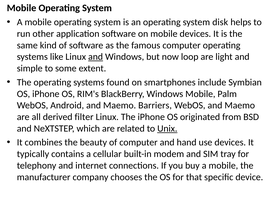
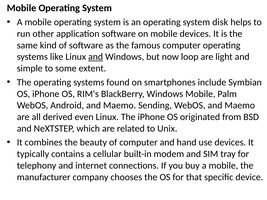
Barriers: Barriers -> Sending (155, 106)
filter: filter -> even (84, 117)
Unix underline: present -> none (167, 129)
